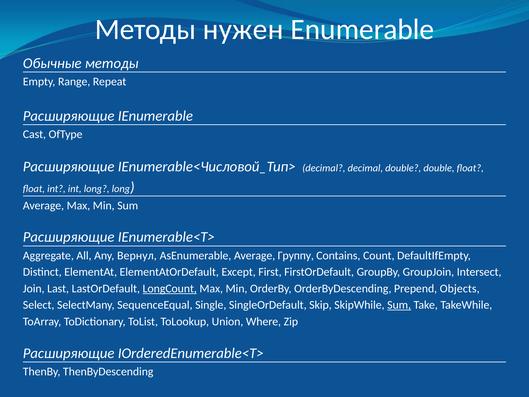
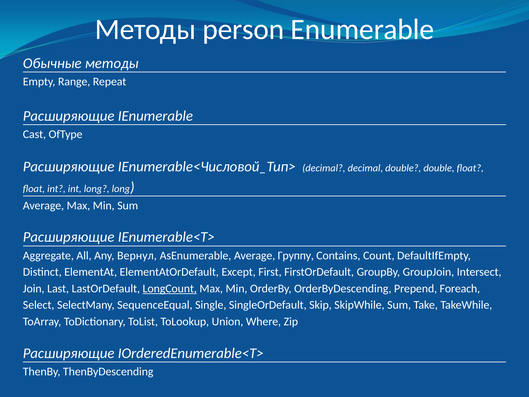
нужен: нужен -> person (243, 29)
Objects: Objects -> Foreach (460, 288)
Sum underline: present -> none (399, 305)
